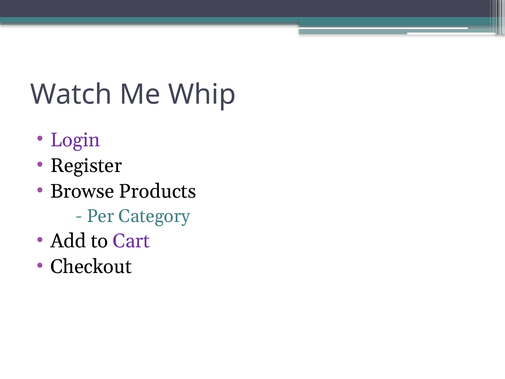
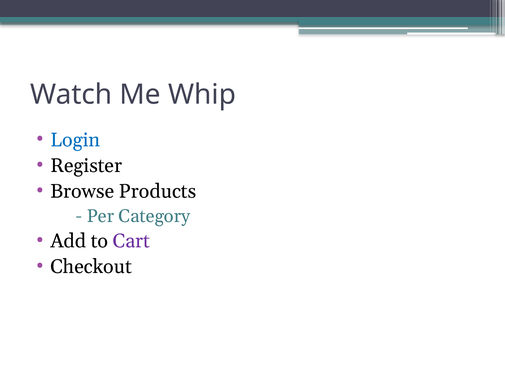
Login colour: purple -> blue (75, 140)
